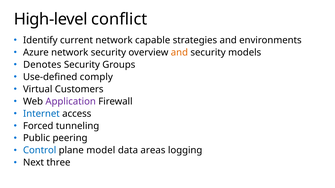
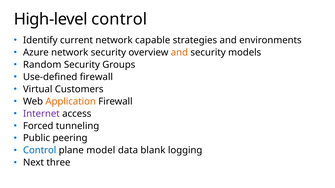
High-level conflict: conflict -> control (119, 19)
Denotes: Denotes -> Random (42, 65)
Use-defined comply: comply -> firewall (96, 77)
Application colour: purple -> orange (71, 102)
Internet colour: blue -> purple (41, 114)
areas: areas -> blank (153, 151)
